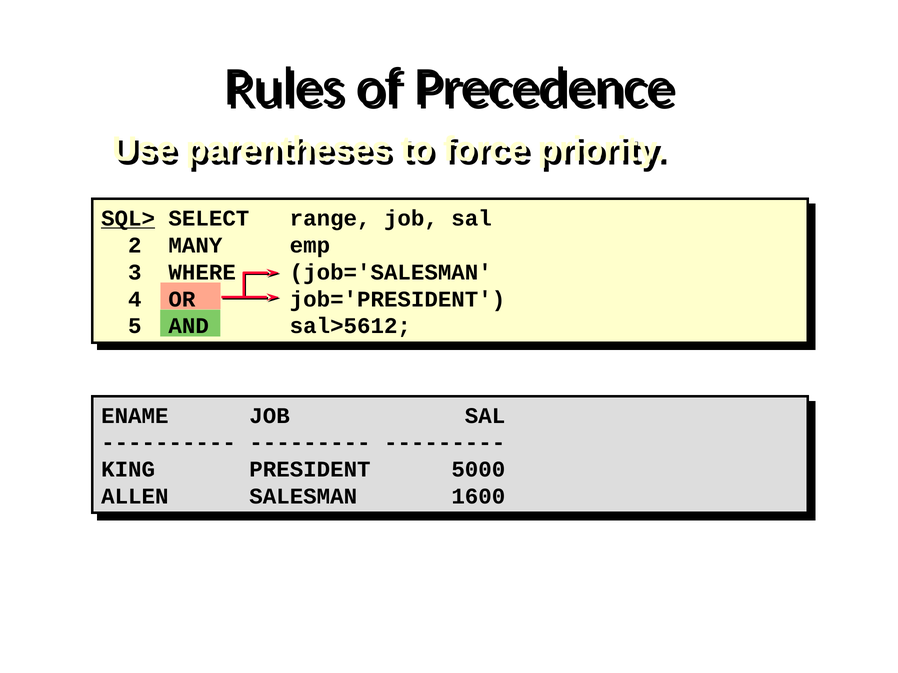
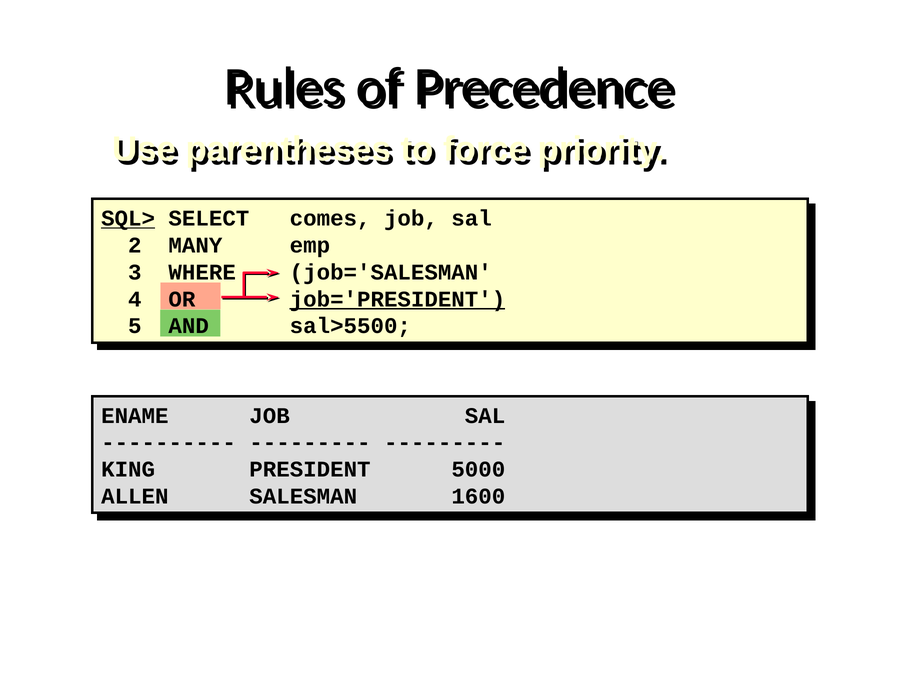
range: range -> comes (330, 219)
job='PRESIDENT underline: none -> present (397, 299)
sal>5612: sal>5612 -> sal>5500 (350, 326)
